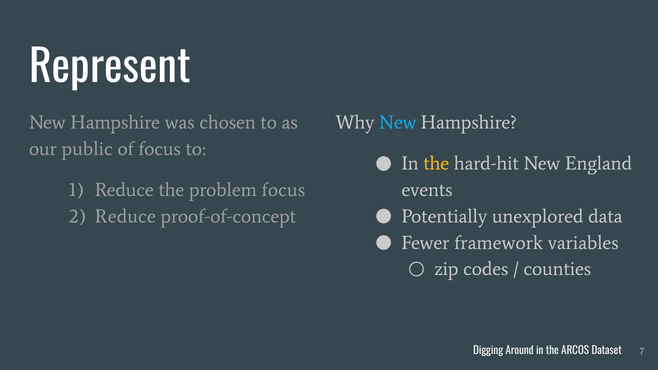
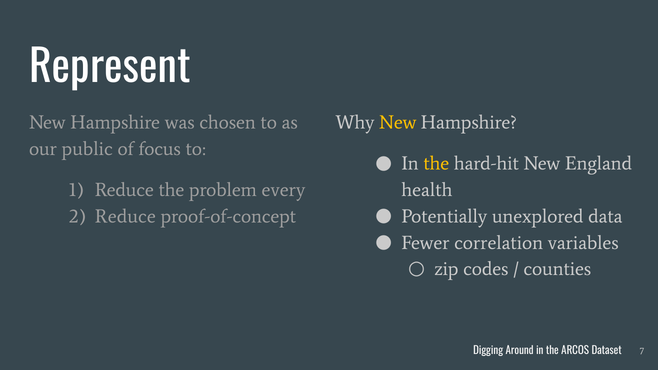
New colour: light blue -> yellow (398, 122)
problem focus: focus -> every (283, 190)
events: events -> health (427, 190)
framework: framework -> correlation (499, 243)
